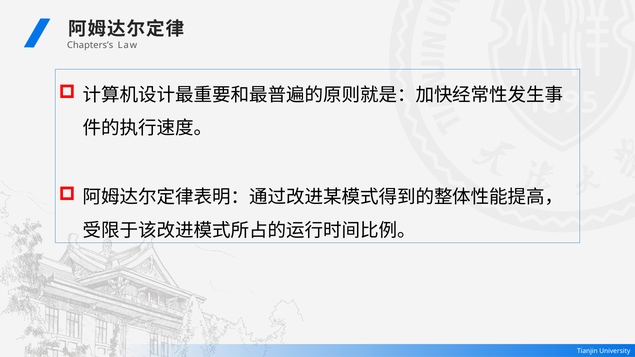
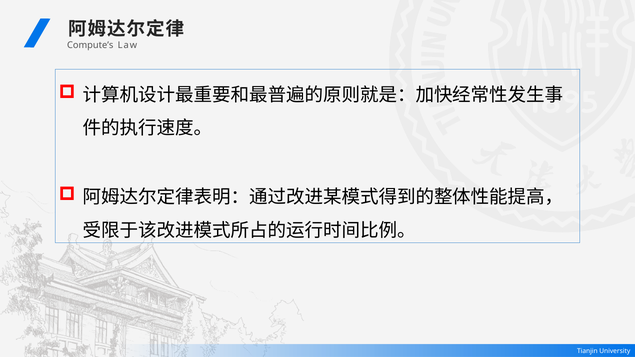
Chapters’s: Chapters’s -> Compute’s (90, 45)
